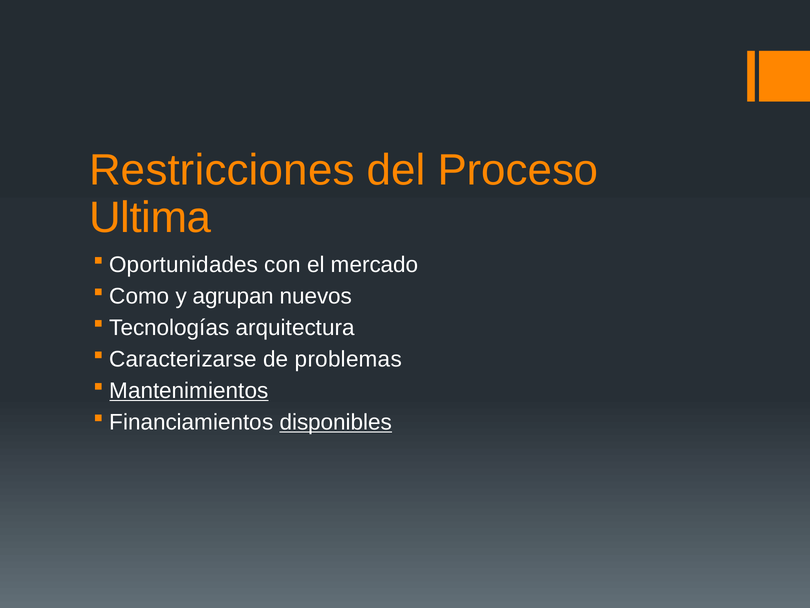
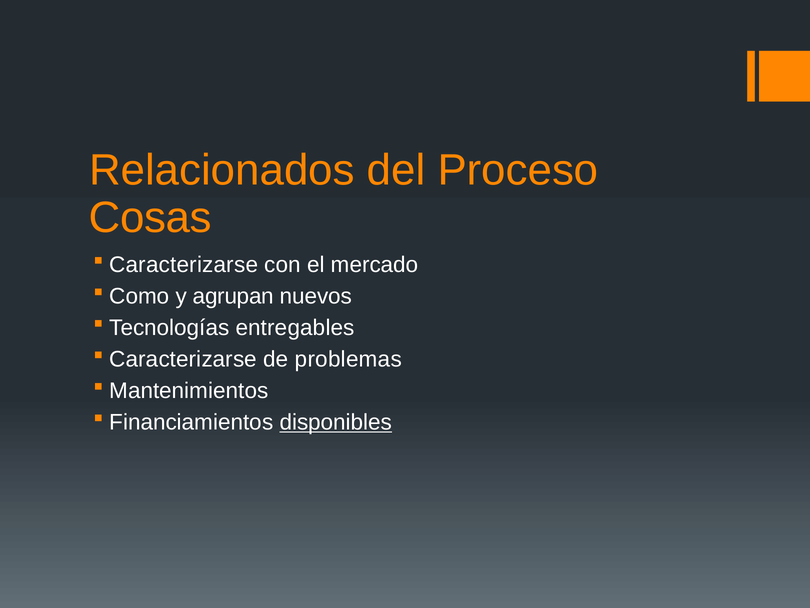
Restricciones: Restricciones -> Relacionados (222, 170)
Ultima: Ultima -> Cosas (150, 218)
Oportunidades: Oportunidades -> Caracterizarse (184, 264)
arquitectura: arquitectura -> entregables (295, 328)
Mantenimientos underline: present -> none (189, 391)
